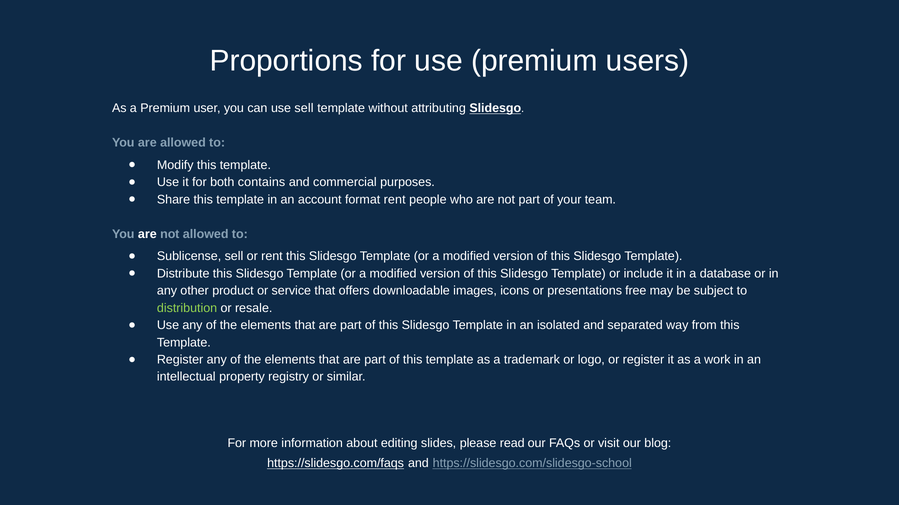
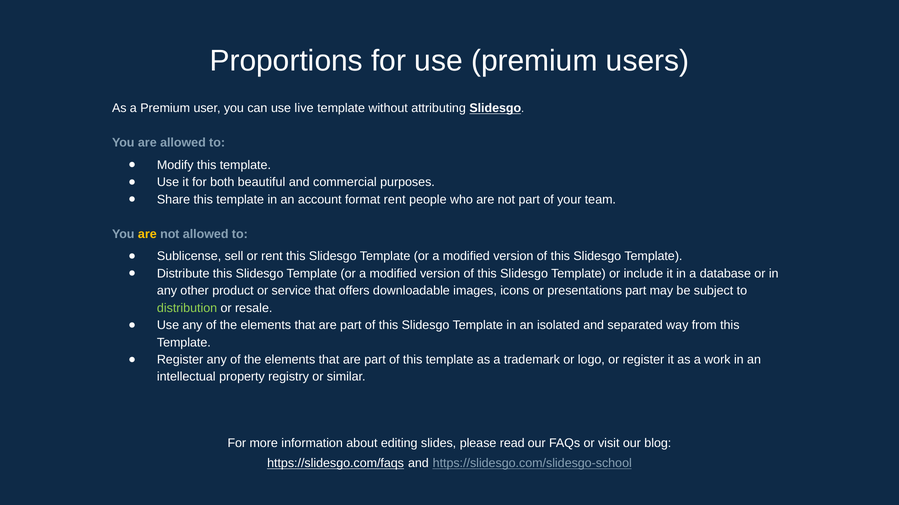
use sell: sell -> live (304, 108)
contains: contains -> beautiful (262, 183)
are colour: white -> yellow (147, 234)
presentations free: free -> part (636, 291)
